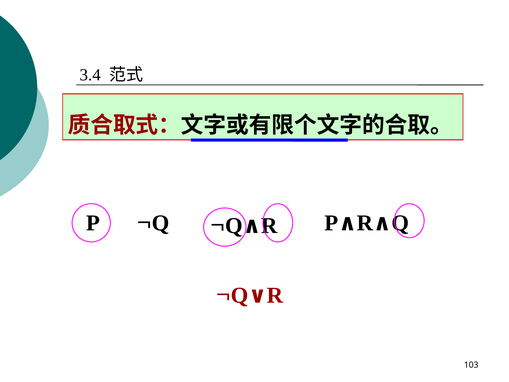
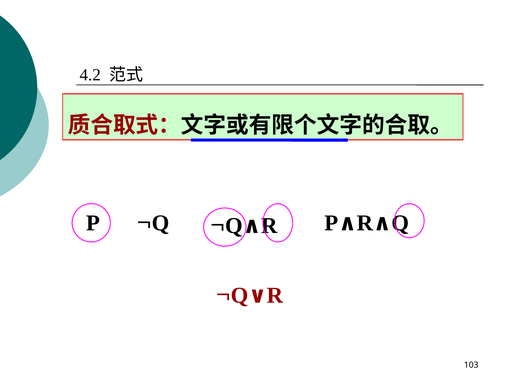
3.4: 3.4 -> 4.2 (90, 75)
